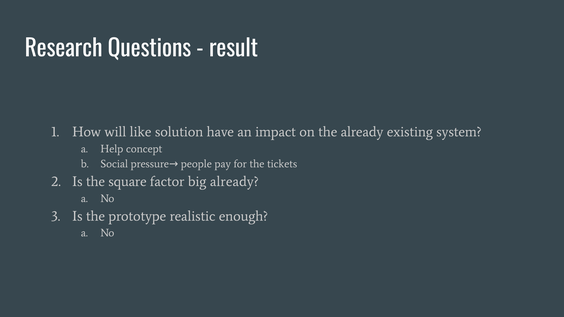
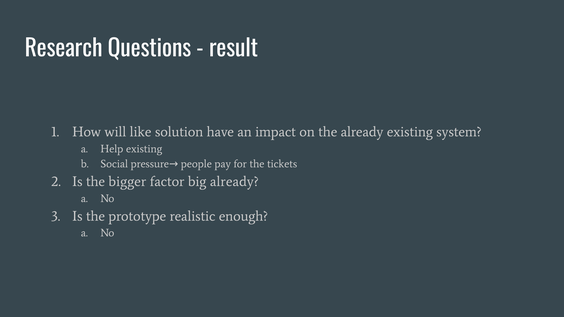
Help concept: concept -> existing (144, 149)
square: square -> bigger (127, 182)
